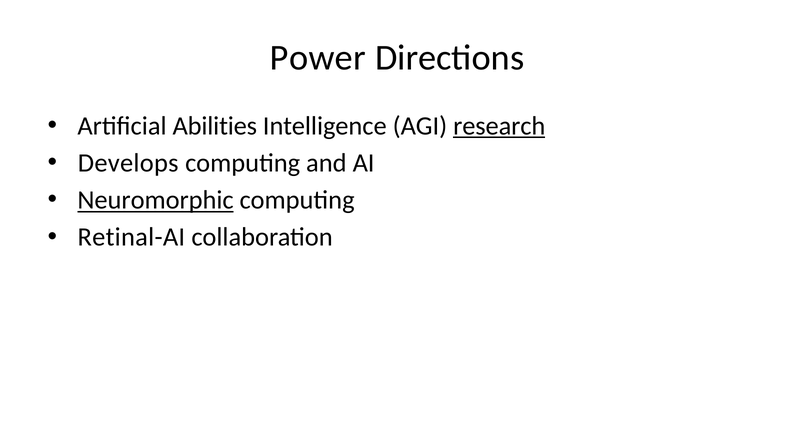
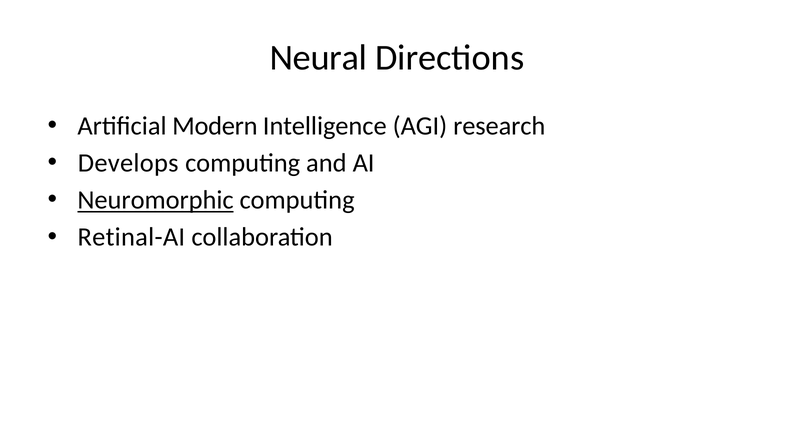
Power: Power -> Neural (318, 58)
Abilities: Abilities -> Modern (215, 126)
research underline: present -> none (499, 126)
